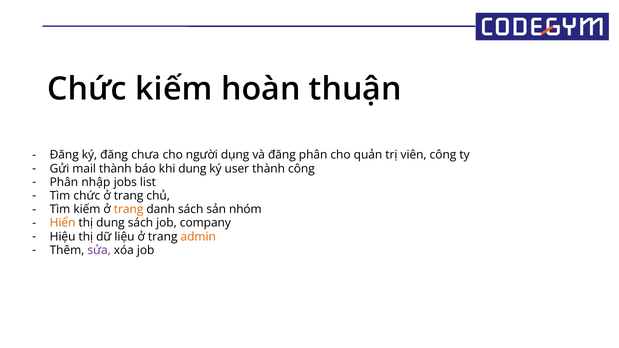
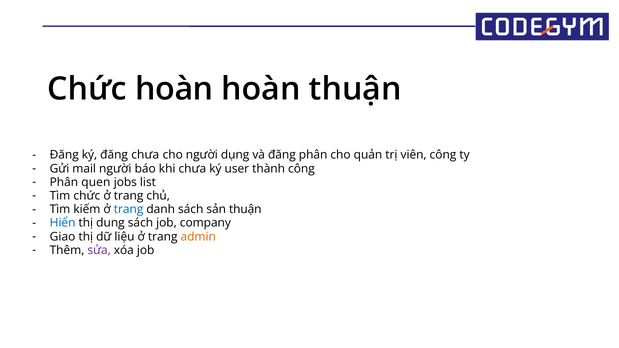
Chức kiếm: kiếm -> hoàn (174, 89)
mail thành: thành -> người (115, 169)
khi dung: dung -> chưa (192, 169)
nhập: nhập -> quen (96, 182)
trang colour: orange -> blue (129, 210)
sản nhóm: nhóm -> thuận (245, 210)
Hiển colour: orange -> blue (63, 223)
Hiệu: Hiệu -> Giao (63, 237)
